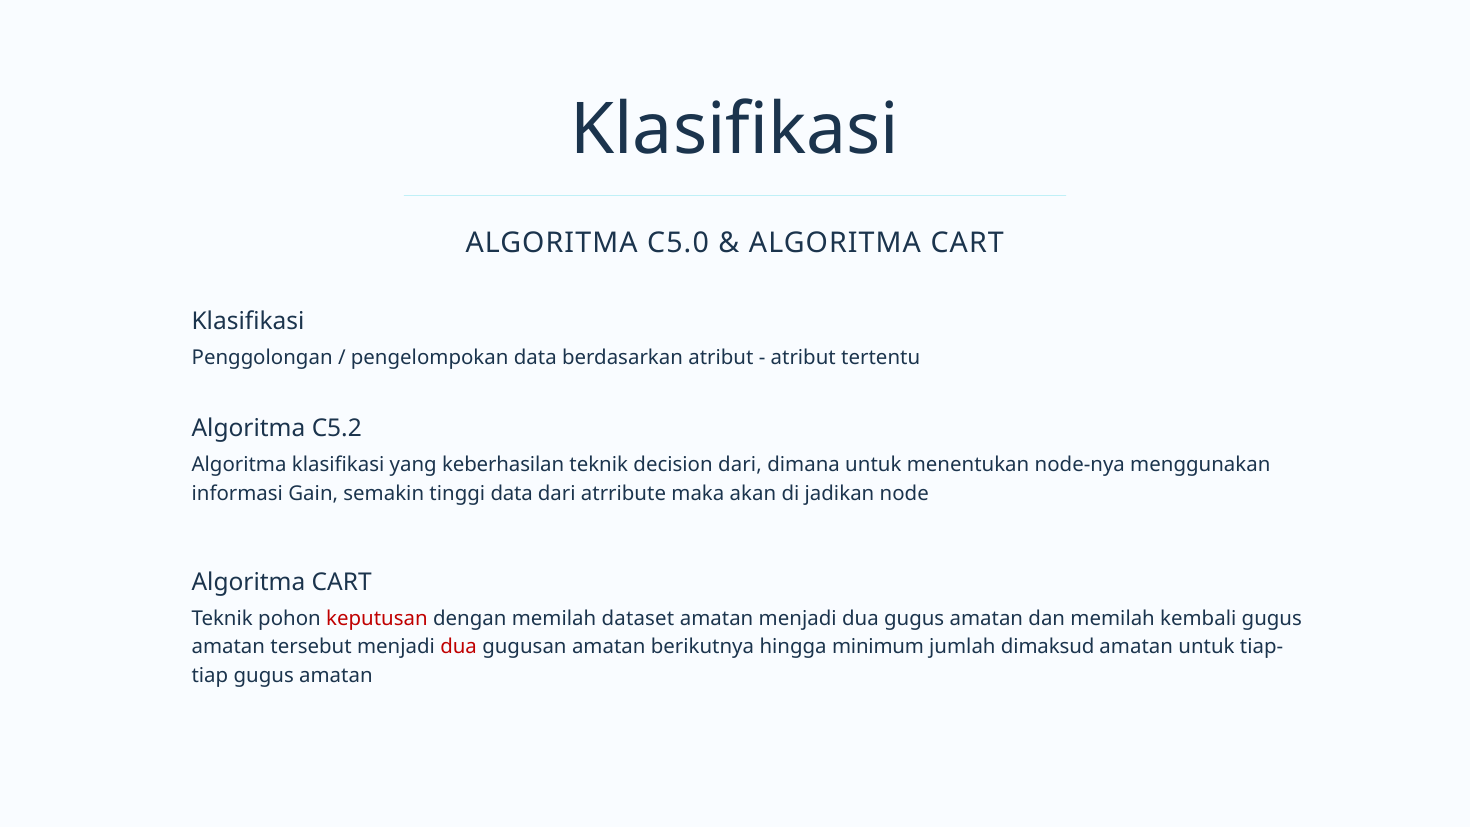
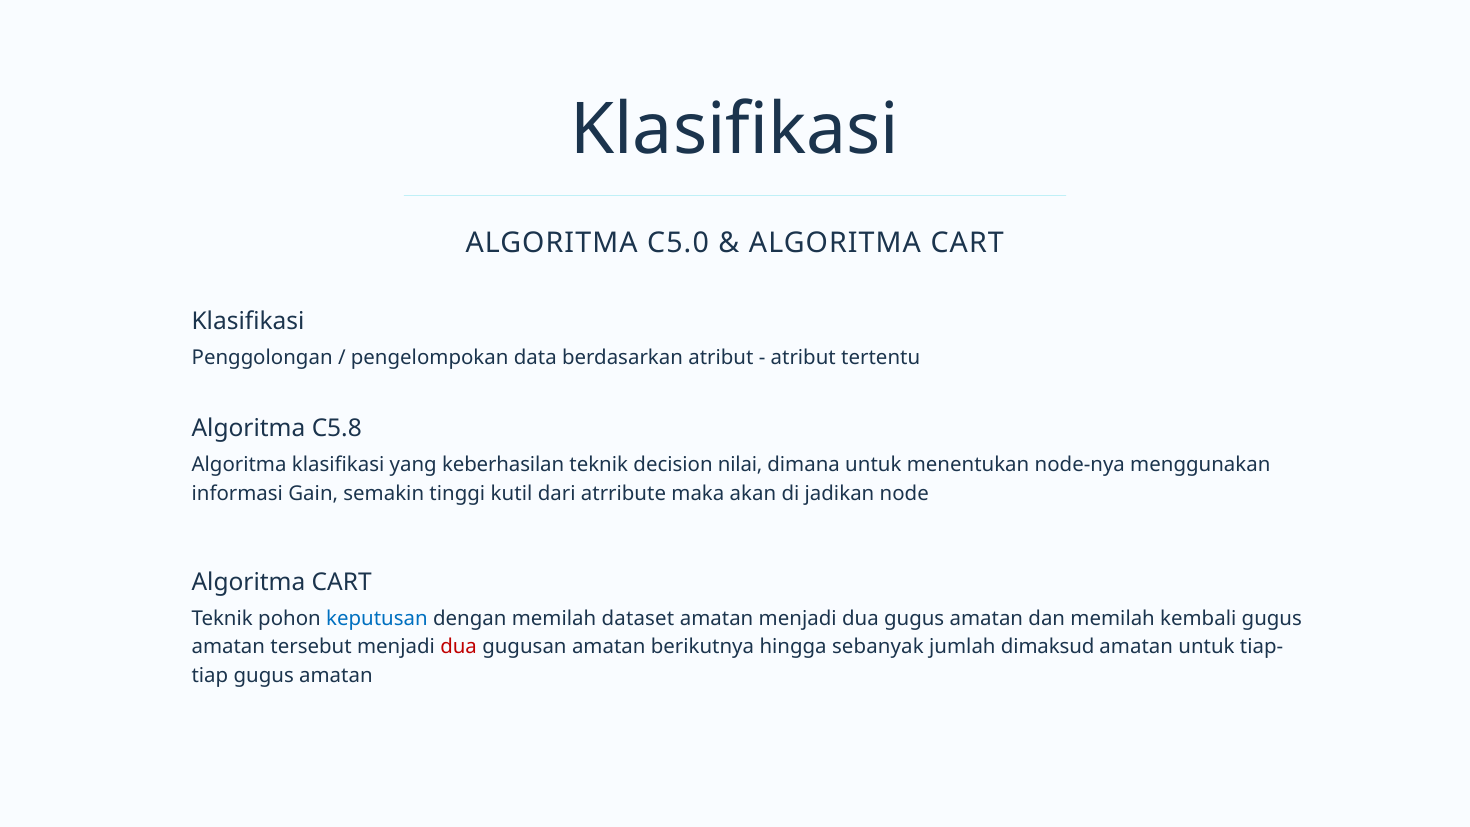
C5.2: C5.2 -> C5.8 (337, 429)
decision dari: dari -> nilai (740, 465)
tinggi data: data -> kutil (511, 493)
keputusan colour: red -> blue (377, 618)
minimum: minimum -> sebanyak (878, 647)
